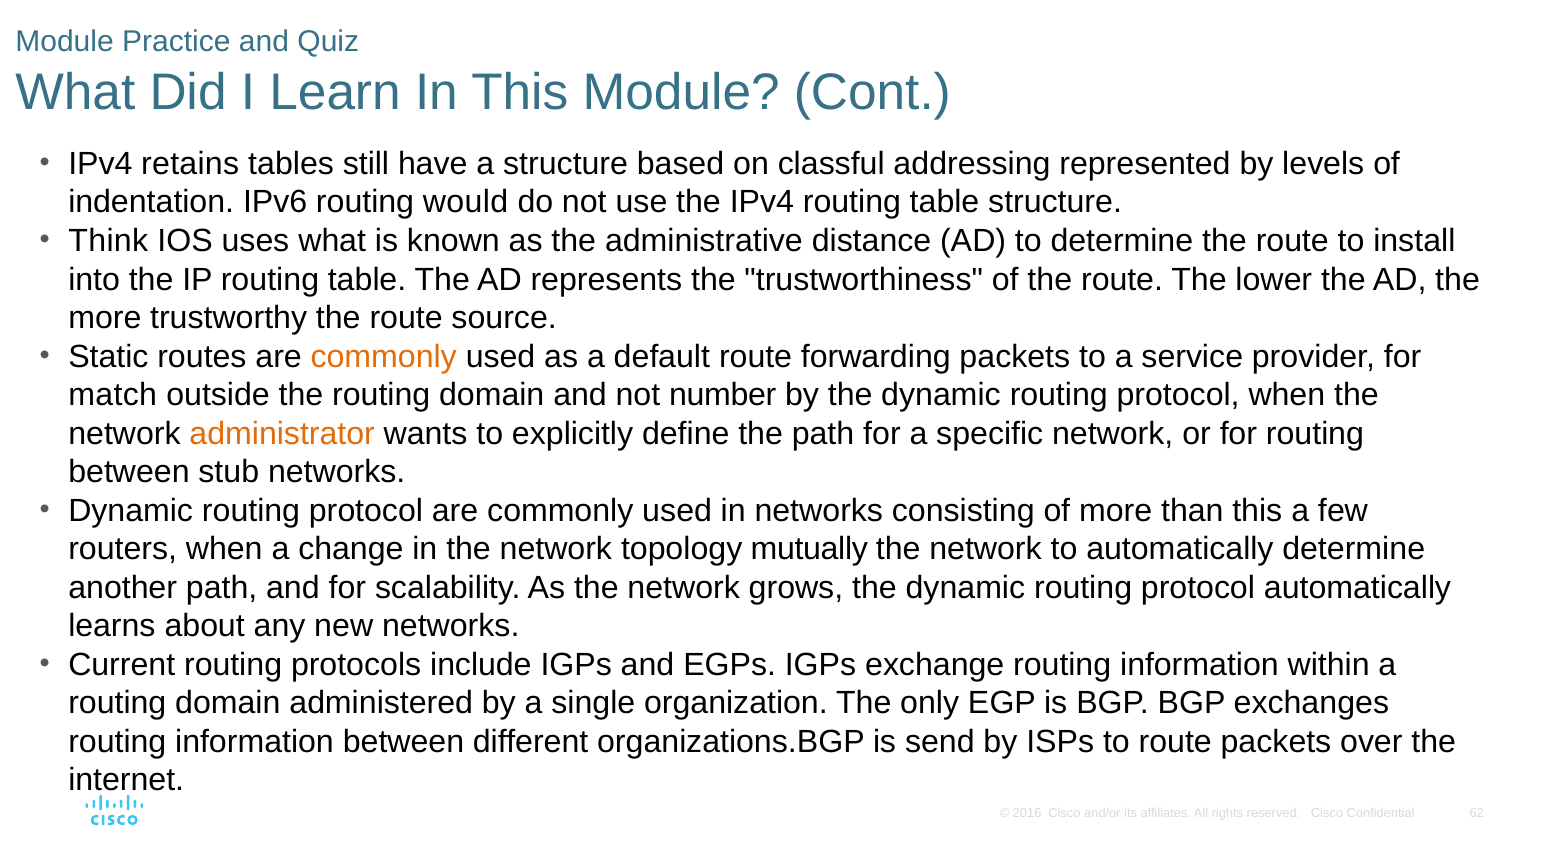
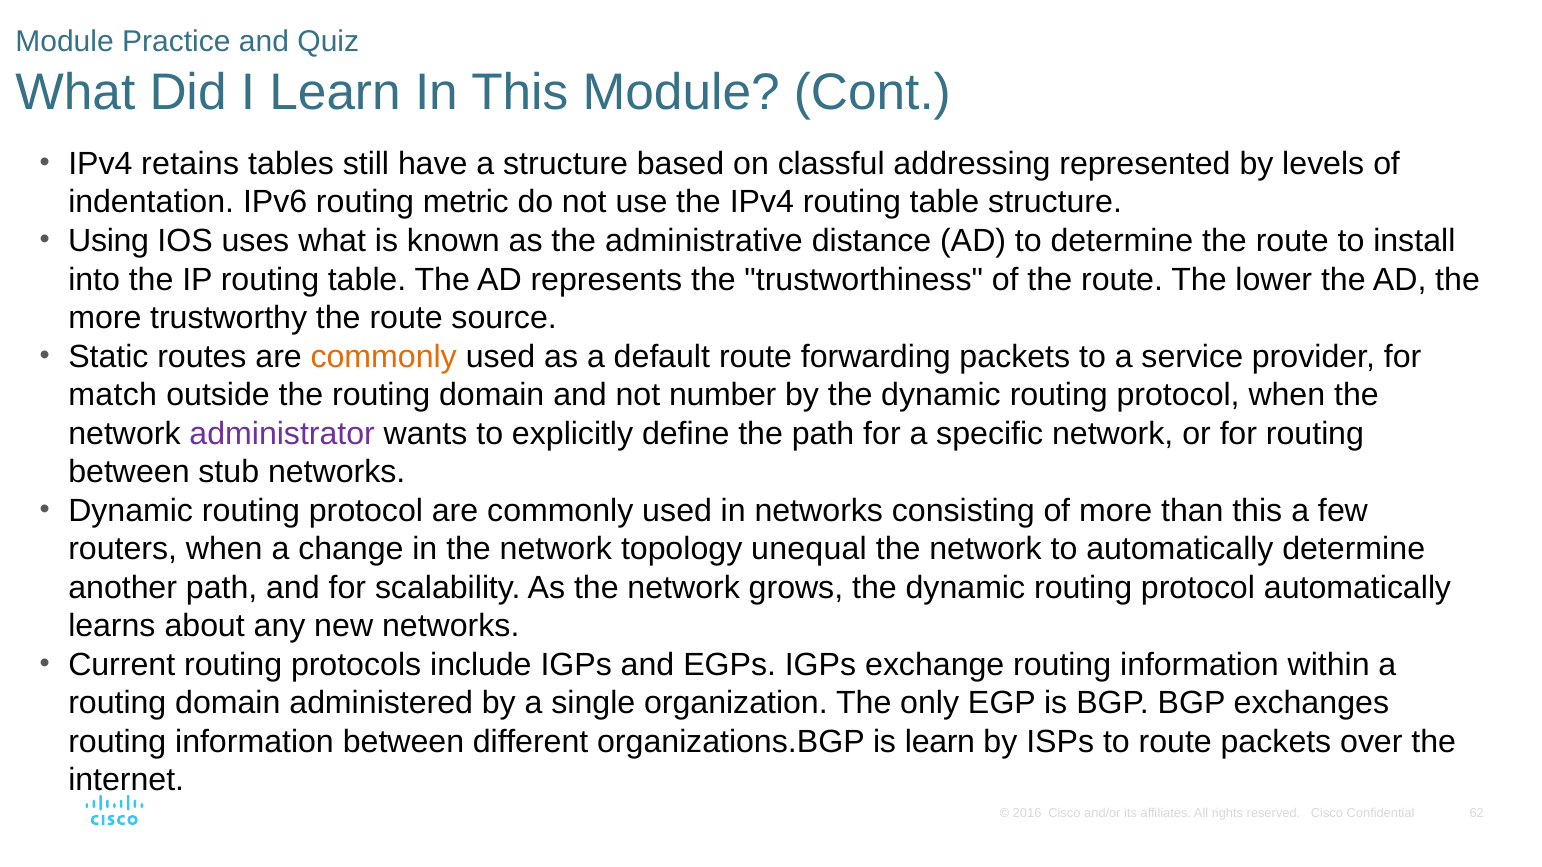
would: would -> metric (466, 202)
Think: Think -> Using (109, 241)
administrator colour: orange -> purple (282, 434)
mutually: mutually -> unequal (809, 549)
is send: send -> learn (940, 742)
